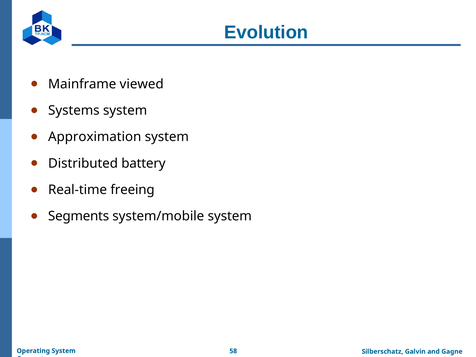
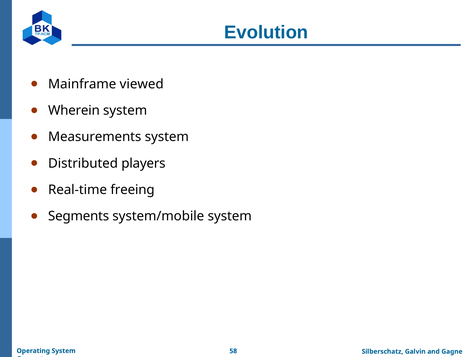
Systems: Systems -> Wherein (74, 110)
Approximation: Approximation -> Measurements (95, 137)
battery: battery -> players (143, 163)
